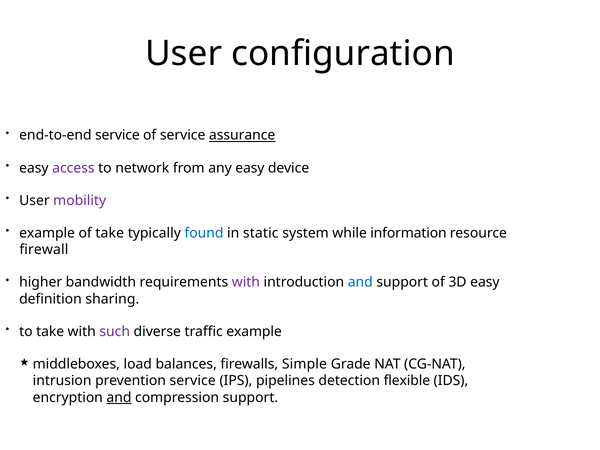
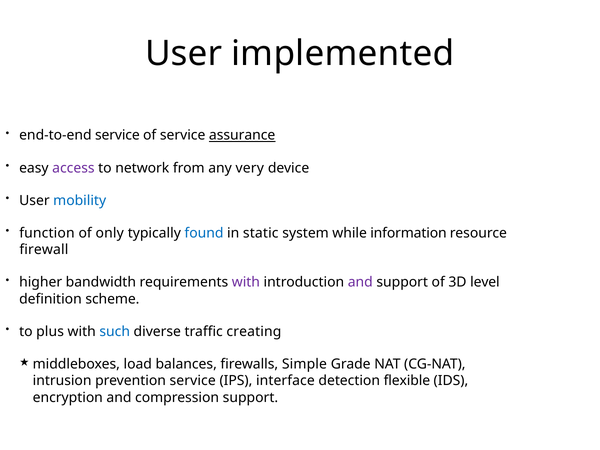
configuration: configuration -> implemented (343, 54)
any easy: easy -> very (250, 168)
mobility colour: purple -> blue (80, 200)
example: example -> function (47, 233)
of take: take -> only (110, 233)
and colour: blue -> purple (360, 282)
3D easy: easy -> level (485, 282)
sharing: sharing -> scheme (112, 299)
to take: take -> plus (50, 331)
such colour: purple -> blue (115, 331)
traffic example: example -> creating (254, 331)
pipelines: pipelines -> interface (285, 381)
and underline: present -> none (119, 397)
